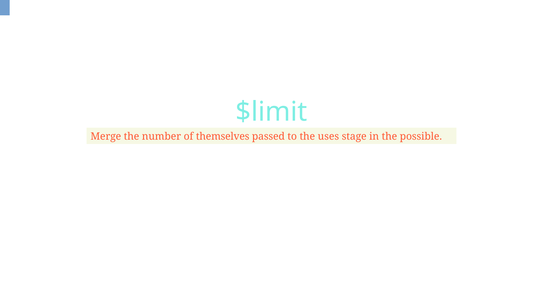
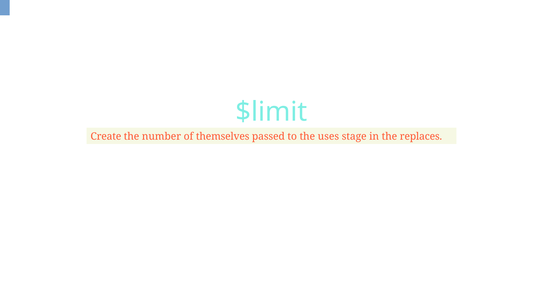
Merge: Merge -> Create (106, 136)
possible: possible -> replaces (421, 136)
